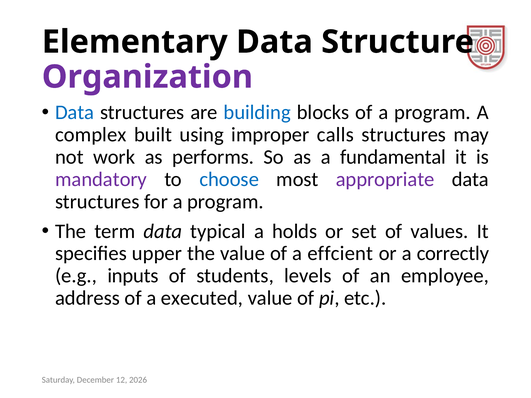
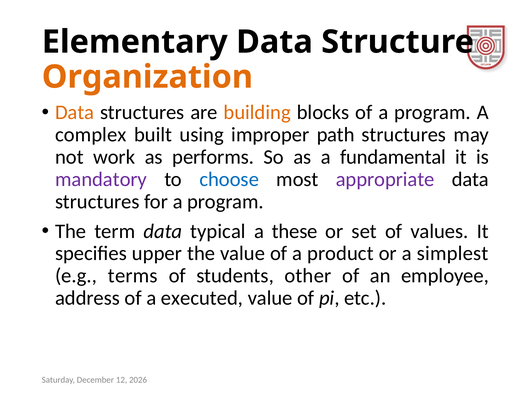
Organization colour: purple -> orange (147, 77)
Data colour: blue -> orange (75, 112)
building colour: blue -> orange (257, 112)
calls: calls -> path (336, 135)
holds: holds -> these (295, 231)
effcient: effcient -> product (340, 254)
correctly: correctly -> simplest (453, 254)
inputs: inputs -> terms (133, 276)
levels: levels -> other (308, 276)
